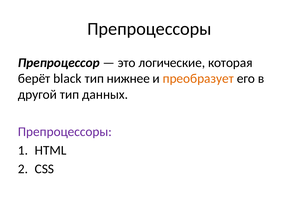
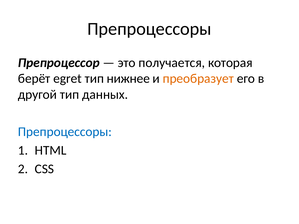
логические: логические -> получается (172, 63)
black: black -> egret (67, 79)
Препроцессоры colour: purple -> blue (65, 132)
